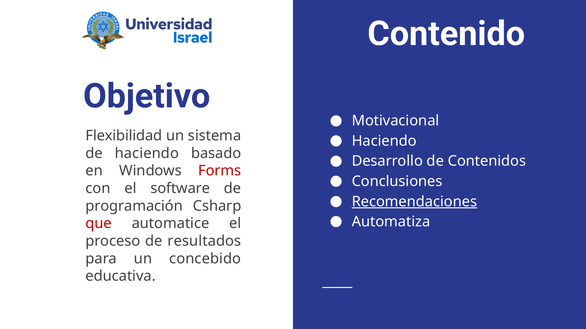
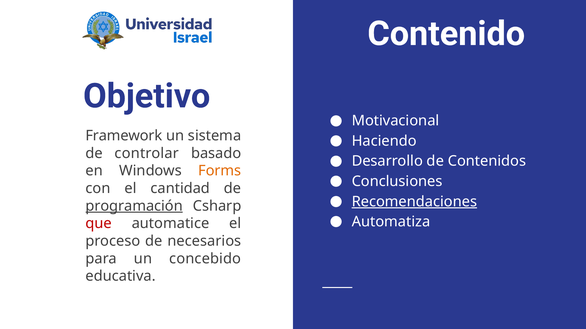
Flexibilidad: Flexibilidad -> Framework (124, 136)
de haciendo: haciendo -> controlar (147, 154)
Forms colour: red -> orange (220, 171)
software: software -> cantidad (180, 189)
programación underline: none -> present (134, 206)
resultados: resultados -> necesarios (204, 241)
